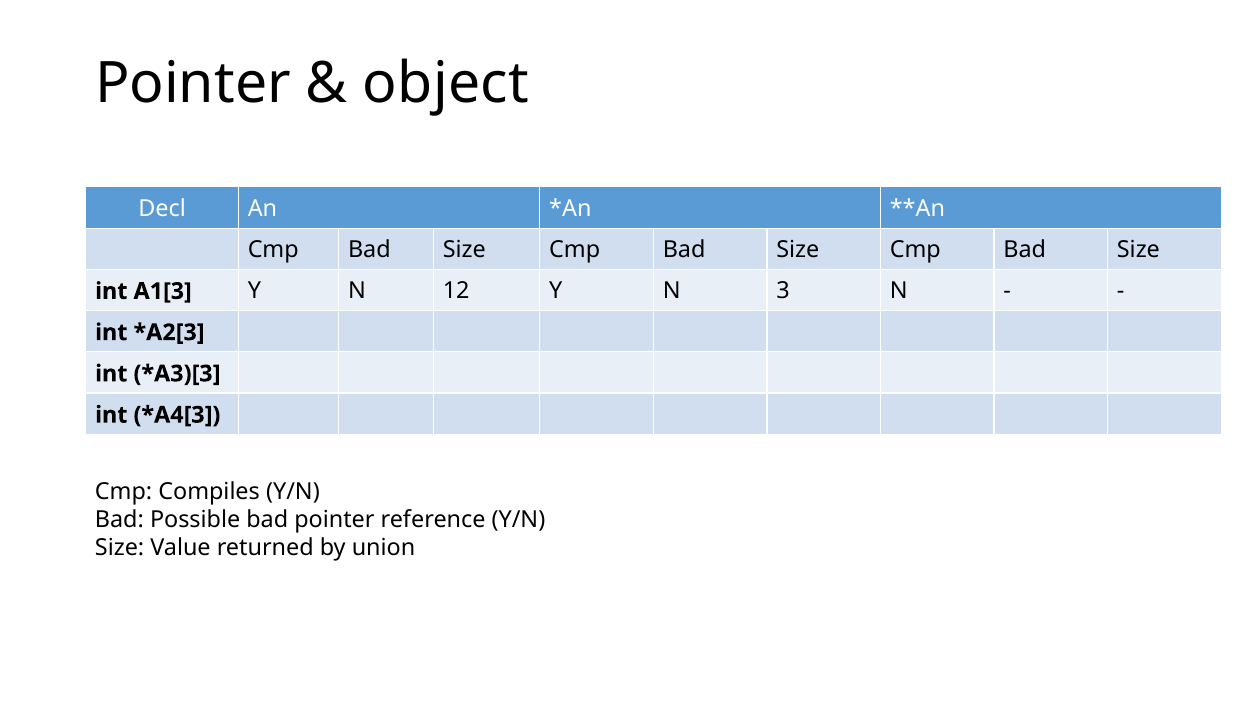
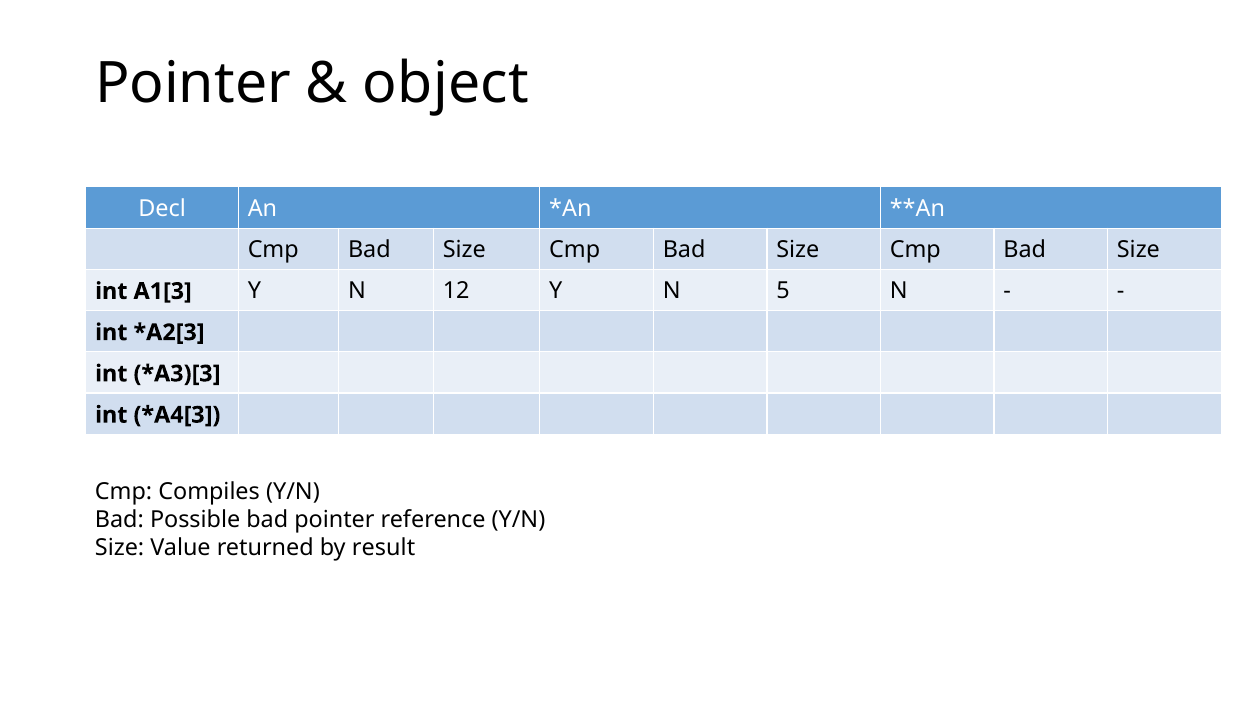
3: 3 -> 5 (783, 291)
union: union -> result (384, 548)
